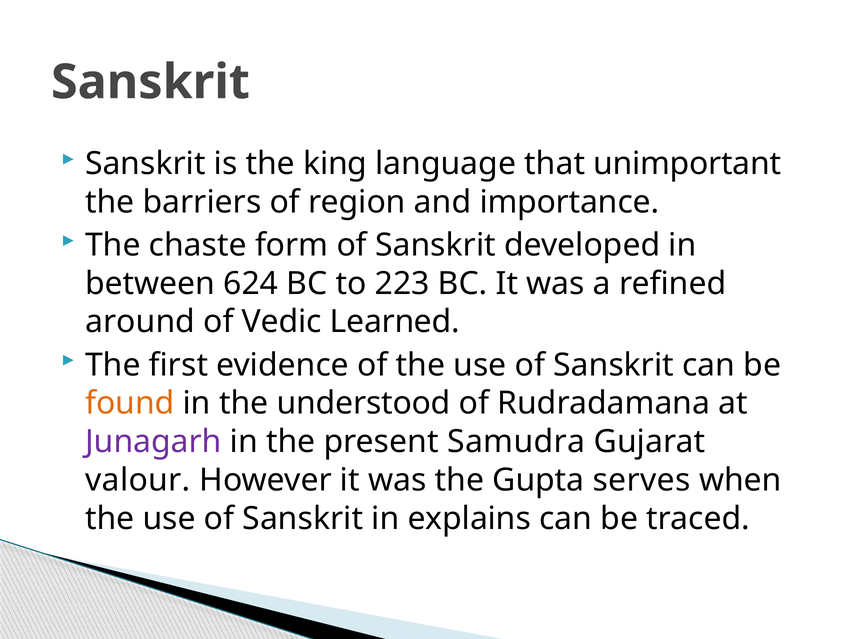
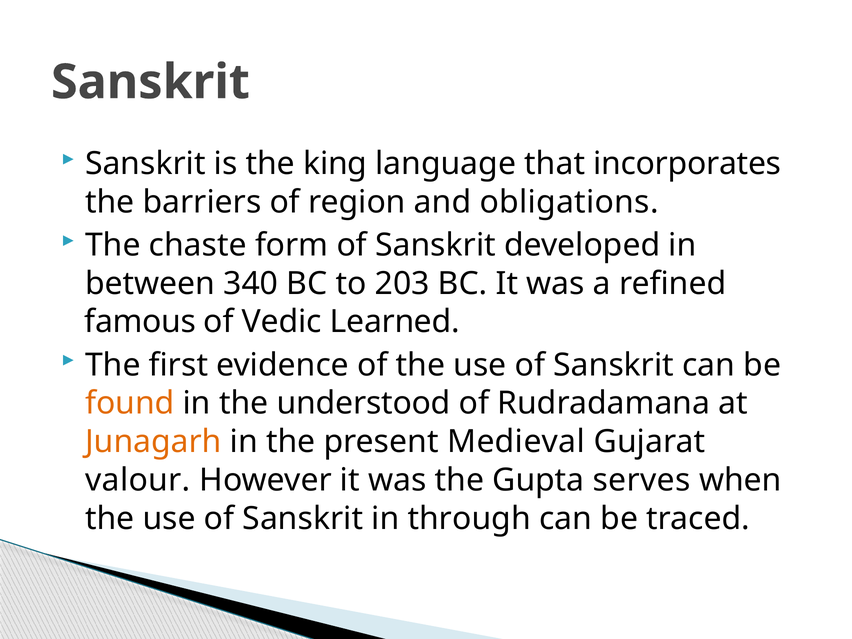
unimportant: unimportant -> incorporates (687, 164)
importance: importance -> obligations (569, 202)
624: 624 -> 340 (251, 283)
223: 223 -> 203 (402, 283)
around: around -> famous (140, 322)
Junagarh colour: purple -> orange (153, 442)
Samudra: Samudra -> Medieval (516, 442)
explains: explains -> through (469, 518)
